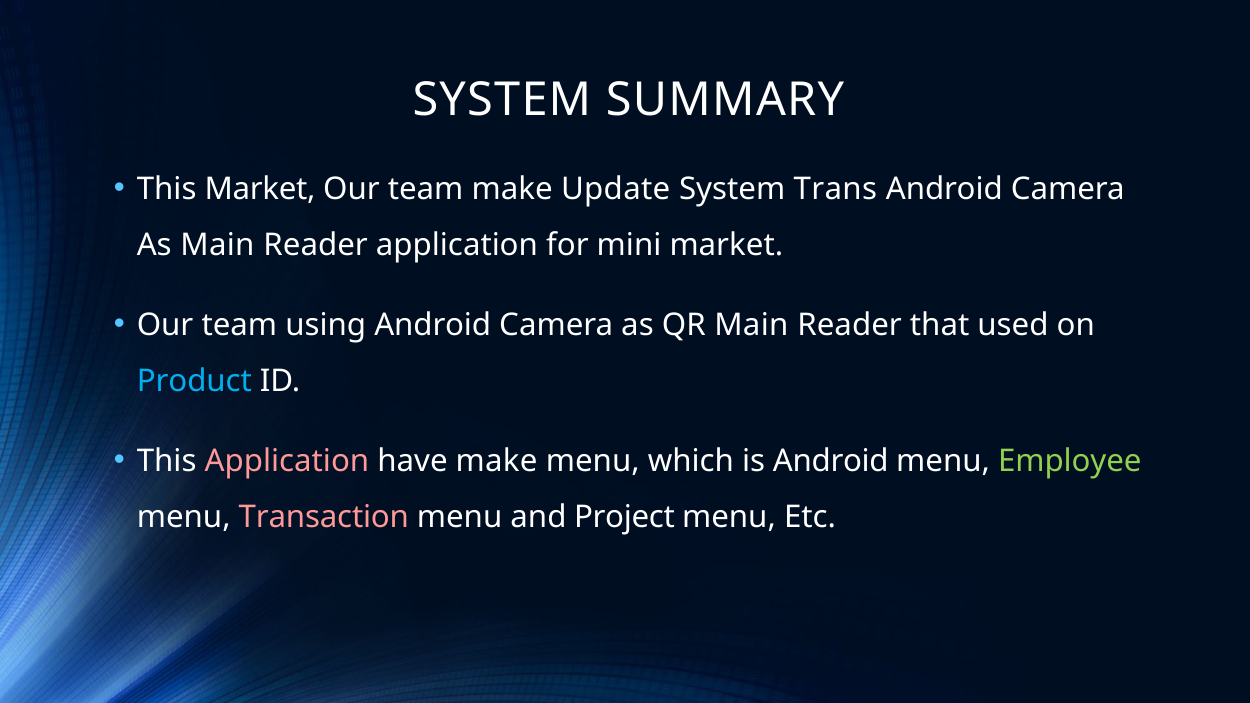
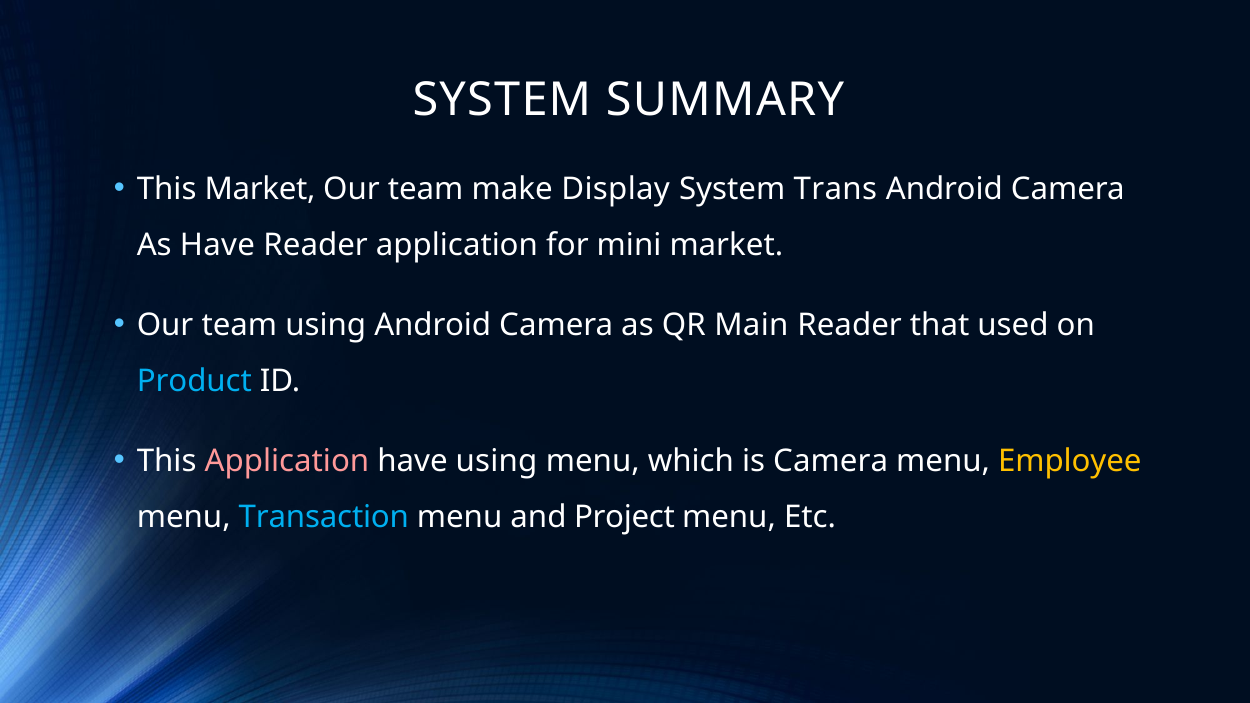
Update: Update -> Display (616, 189)
As Main: Main -> Have (217, 245)
have make: make -> using (497, 461)
is Android: Android -> Camera (831, 461)
Employee colour: light green -> yellow (1070, 461)
Transaction colour: pink -> light blue (324, 517)
